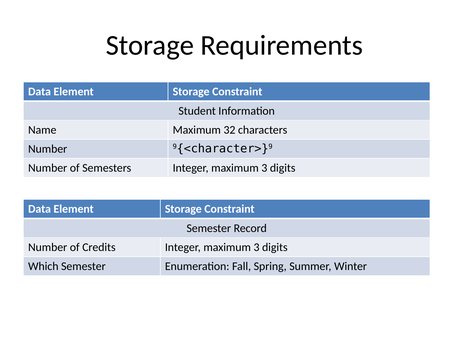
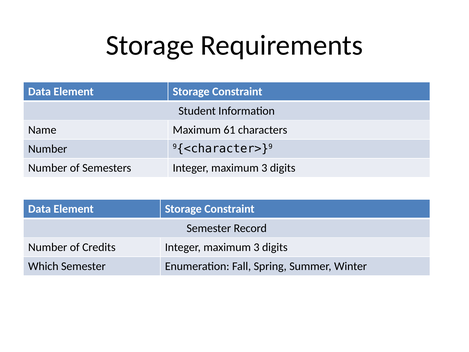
32: 32 -> 61 (229, 130)
